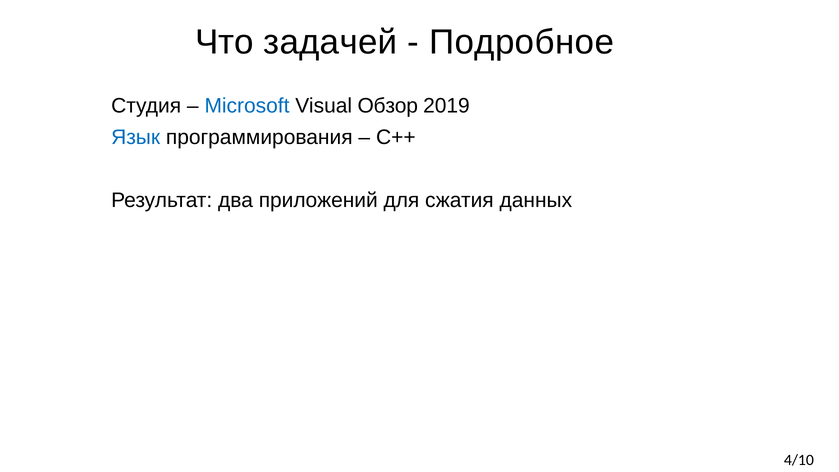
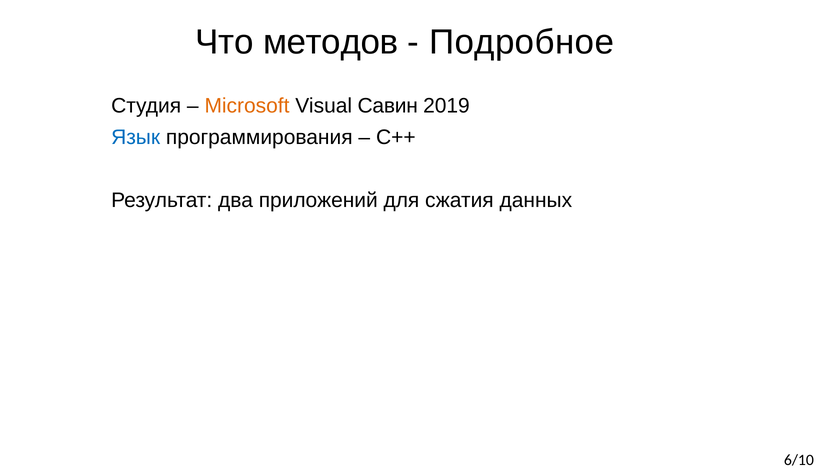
задачей: задачей -> методов (331, 42)
Microsoft colour: blue -> orange (247, 106)
Обзор: Обзор -> Савин (388, 106)
4/10: 4/10 -> 6/10 (799, 460)
